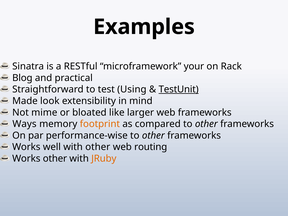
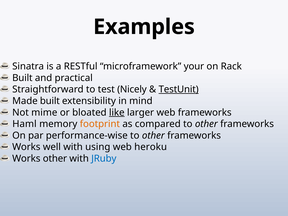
Blog: Blog -> Built (22, 78)
Using: Using -> Nicely (132, 89)
Made look: look -> built (50, 101)
like underline: none -> present (117, 112)
Ways: Ways -> Haml (24, 124)
with other: other -> using (98, 147)
routing: routing -> heroku (151, 147)
JRuby colour: orange -> blue (104, 159)
